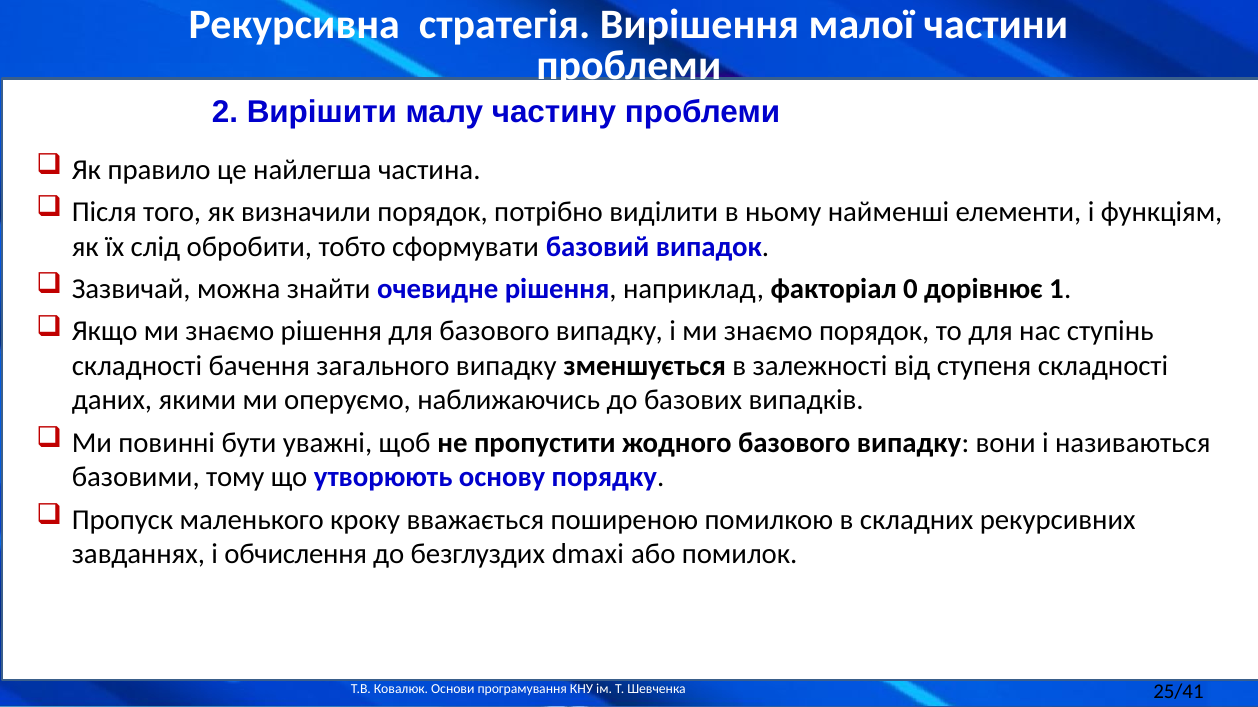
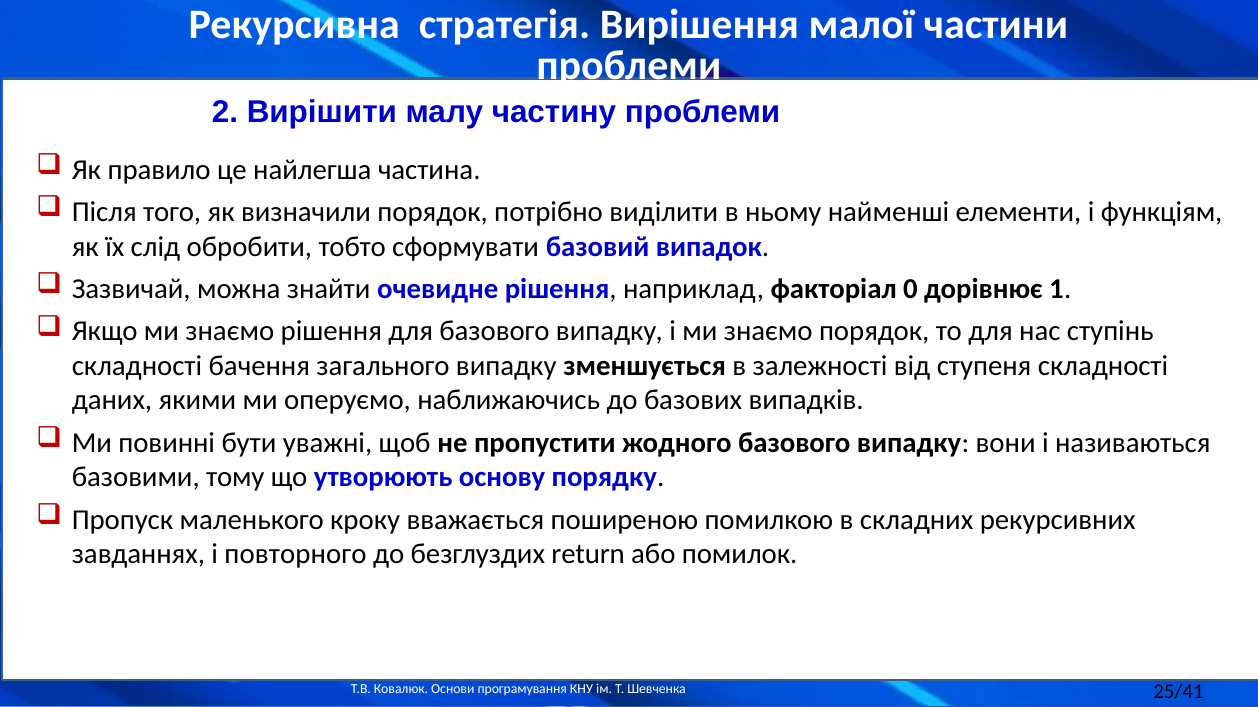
обчислення: обчислення -> повторного (296, 555)
dmaxi: dmaxi -> return (588, 555)
